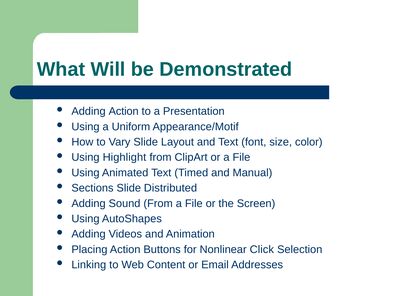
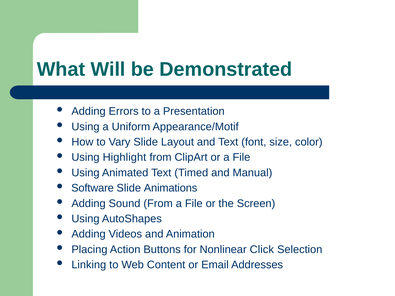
Adding Action: Action -> Errors (124, 111)
Sections: Sections -> Software (93, 188)
Distributed: Distributed -> Animations (171, 188)
